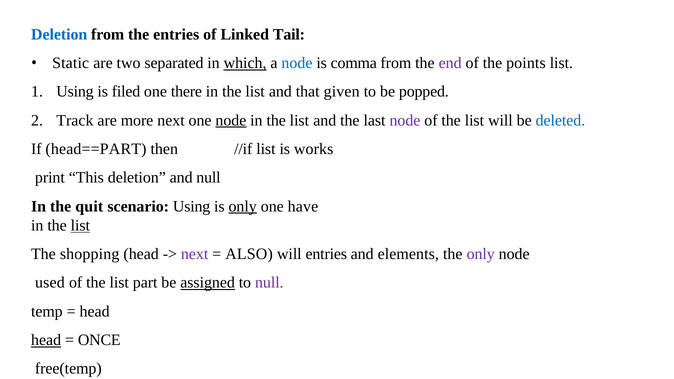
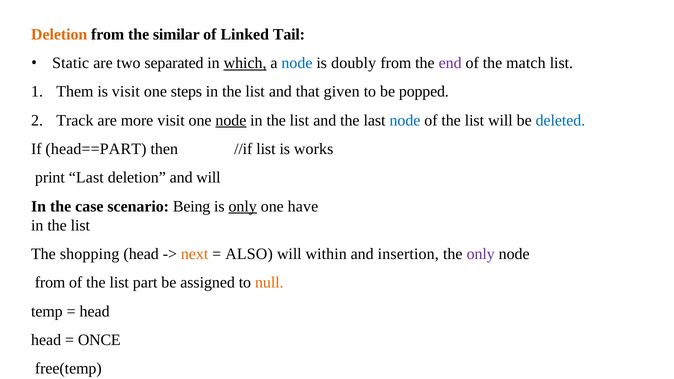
Deletion colour: blue -> orange (59, 34)
the entries: entries -> similar (176, 34)
comma: comma -> doubly (354, 63)
points: points -> match (526, 63)
Using: Using -> Them (75, 92)
is filed: filed -> visit (126, 92)
there: there -> steps (186, 92)
more next: next -> visit (171, 120)
node colour: purple -> blue (405, 120)
print This: This -> Last (86, 178)
and null: null -> will (208, 178)
quit: quit -> case (89, 206)
scenario Using: Using -> Being (192, 206)
list underline: present -> none (80, 225)
next colour: purple -> orange (195, 254)
will entries: entries -> within (326, 254)
elements: elements -> insertion (408, 254)
used: used -> from (50, 283)
assigned underline: present -> none (208, 283)
null colour: purple -> orange (269, 283)
head underline: present -> none (46, 340)
